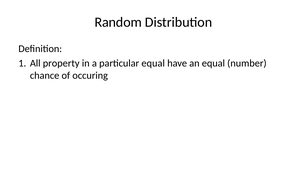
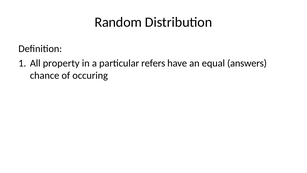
particular equal: equal -> refers (153, 63)
number: number -> answers (247, 63)
